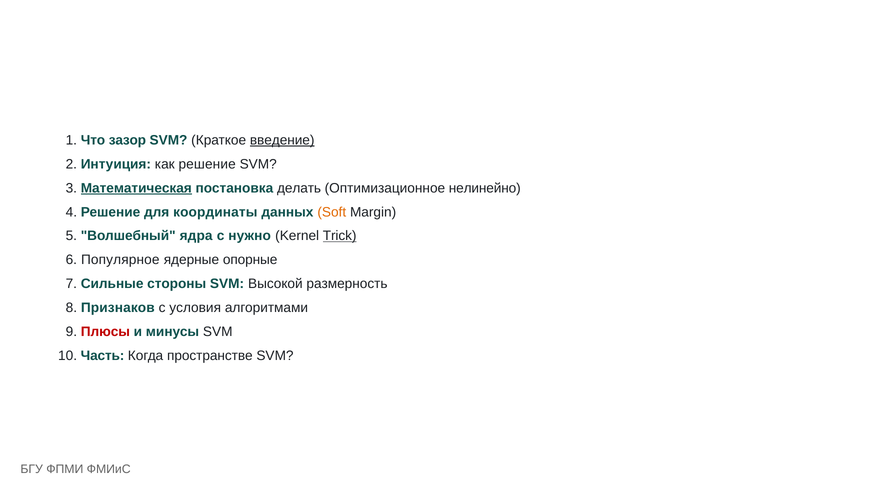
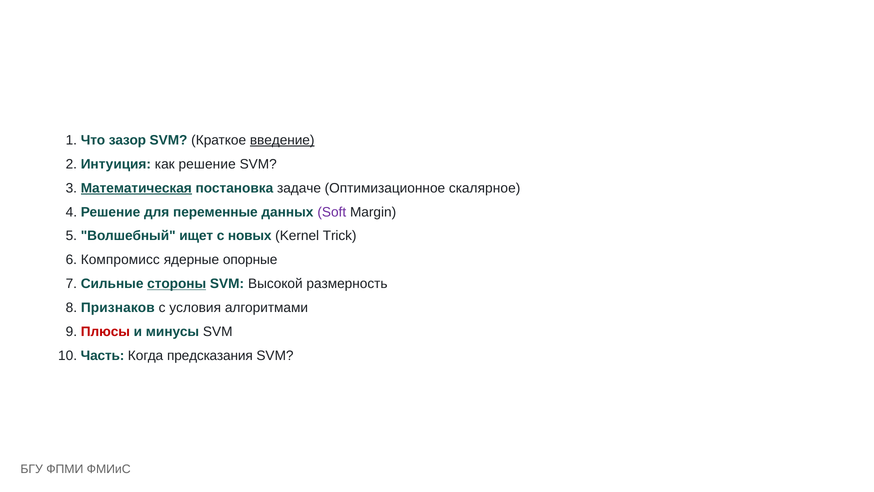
делать: делать -> задаче (299, 188)
нелинейно: нелинейно -> скалярное (485, 188)
координаты: координаты -> переменные (215, 212)
Soft colour: orange -> purple (332, 212)
ядра: ядра -> ищет (196, 236)
нужно: нужно -> новых (250, 236)
Trick underline: present -> none (340, 236)
Популярное: Популярное -> Компромисс (120, 260)
стороны underline: none -> present (177, 284)
пространстве: пространстве -> предсказания (210, 355)
